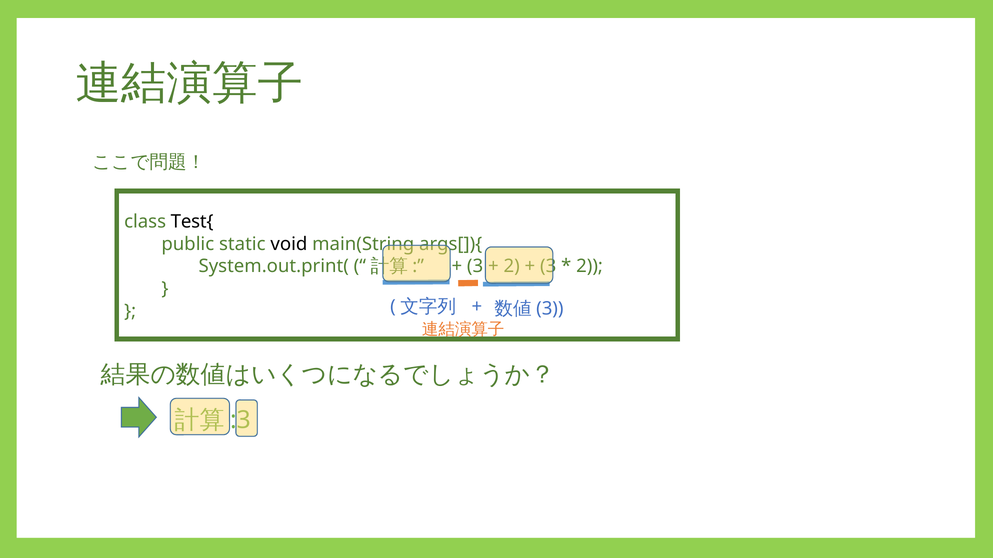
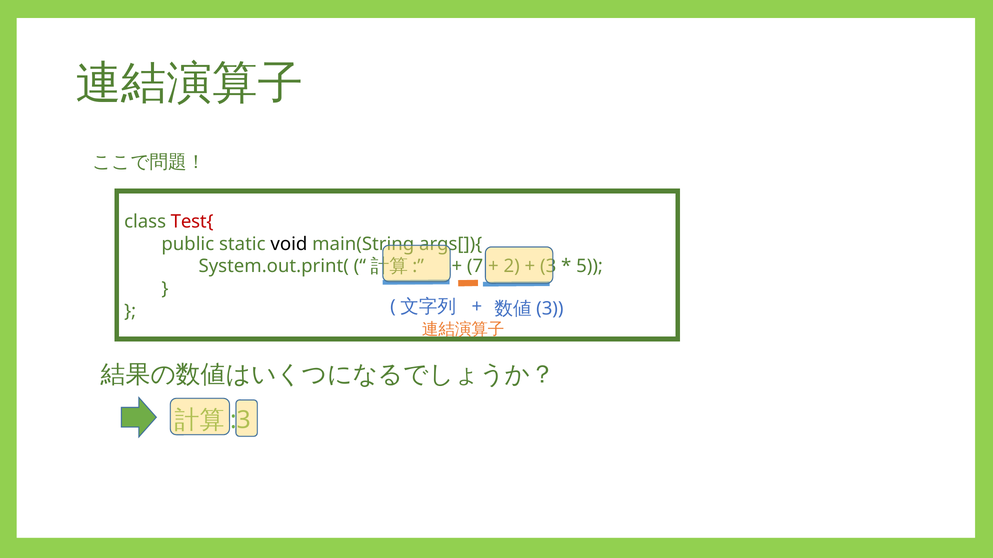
Test{ colour: black -> red (192, 222)
3: 3 -> 7 (475, 267)
2: 2 -> 5 (590, 267)
